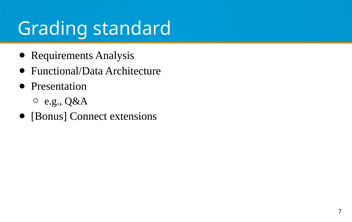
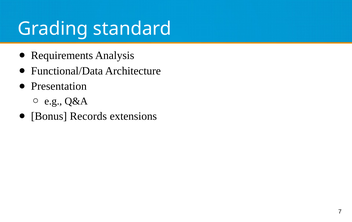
Connect: Connect -> Records (88, 116)
